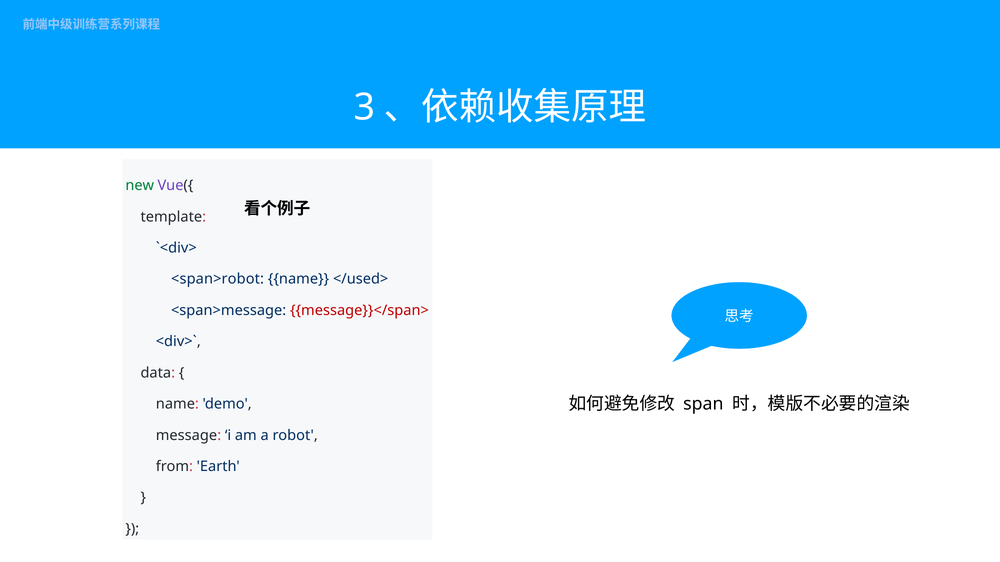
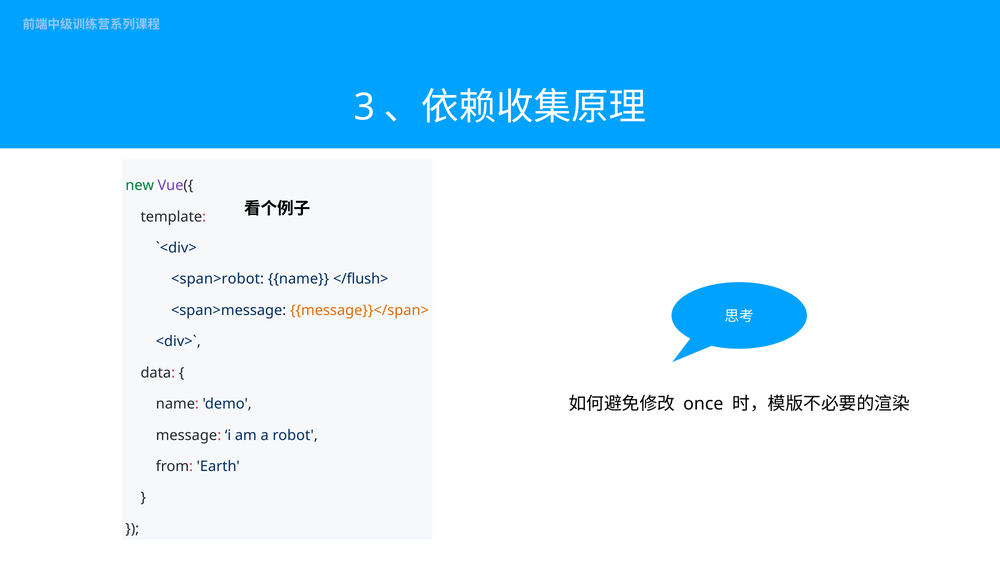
</used>: </used> -> </flush> (361, 279)
message}}</span> colour: red -> orange (359, 311)
span: span -> once (703, 404)
